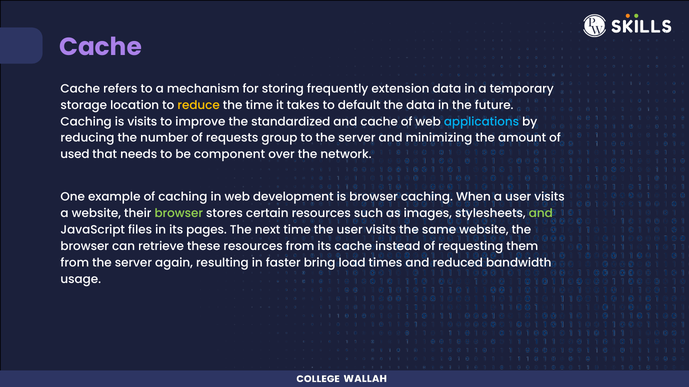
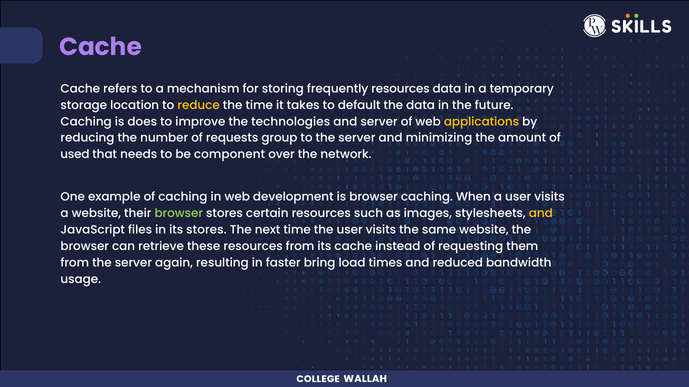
frequently extension: extension -> resources (401, 89)
is visits: visits -> does (142, 122)
standardized: standardized -> technologies (291, 122)
and cache: cache -> server (379, 122)
applications colour: light blue -> yellow (481, 122)
and colour: light green -> yellow (541, 214)
its pages: pages -> stores (206, 230)
